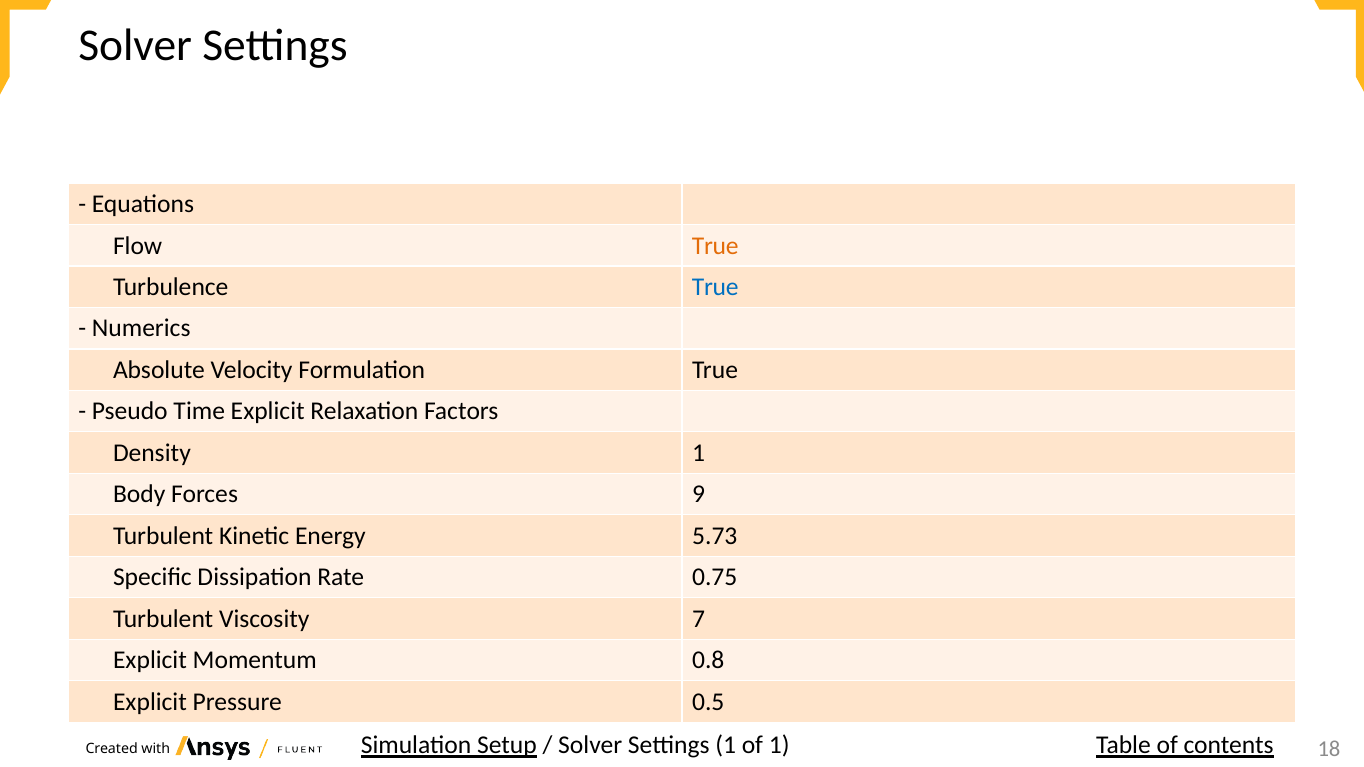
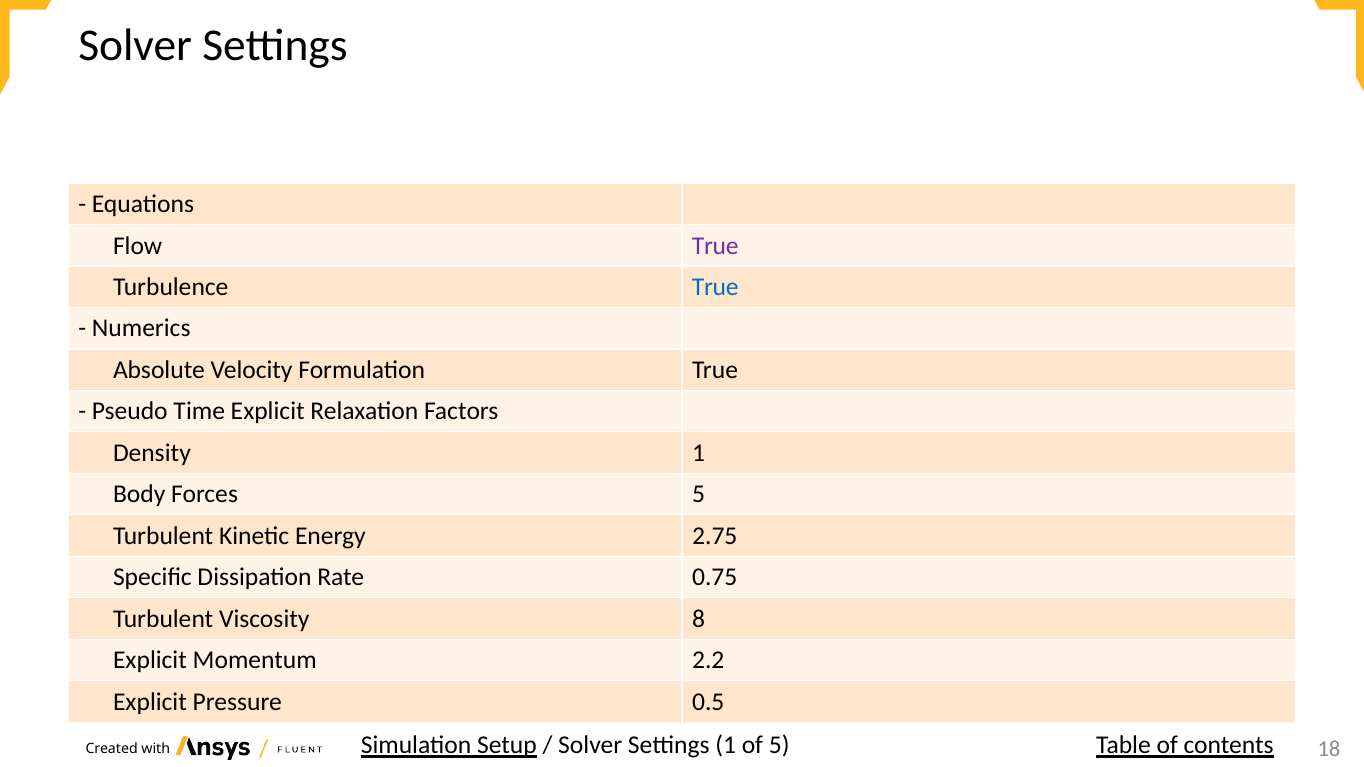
True colour: orange -> purple (715, 246)
Forces 9: 9 -> 5 (699, 495)
5.73: 5.73 -> 2.75 (715, 536)
7: 7 -> 8 (699, 619)
0.8: 0.8 -> 2.2 (708, 660)
of 1: 1 -> 5 (779, 745)
